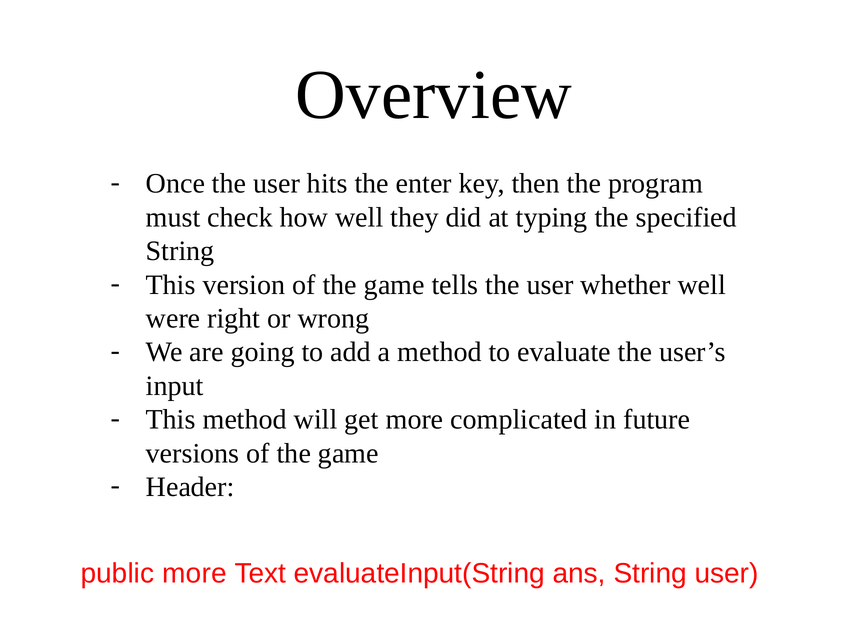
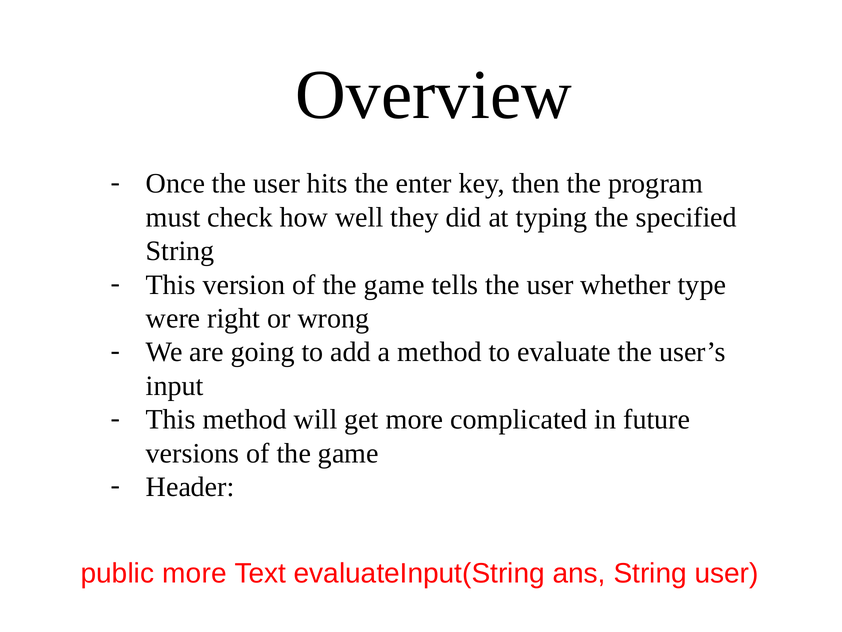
whether well: well -> type (702, 285)
